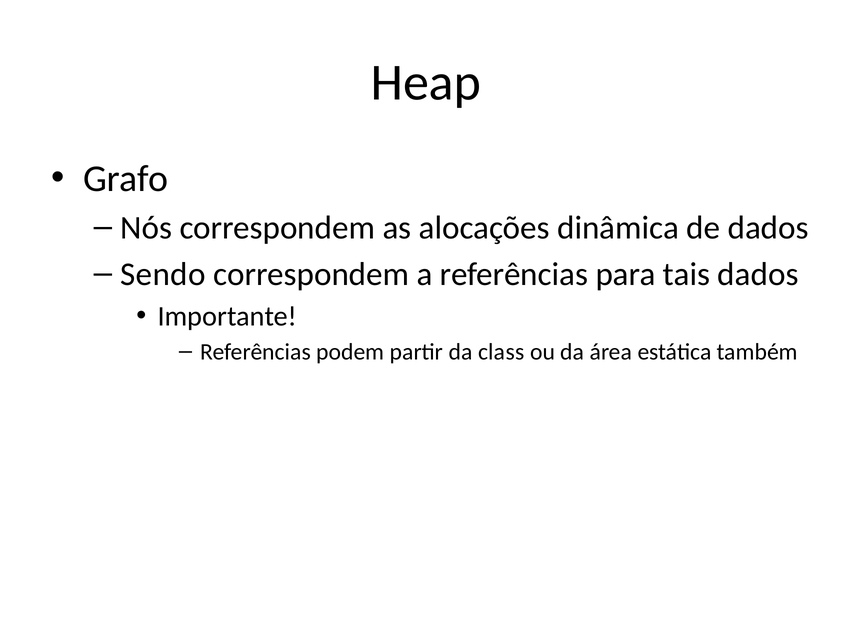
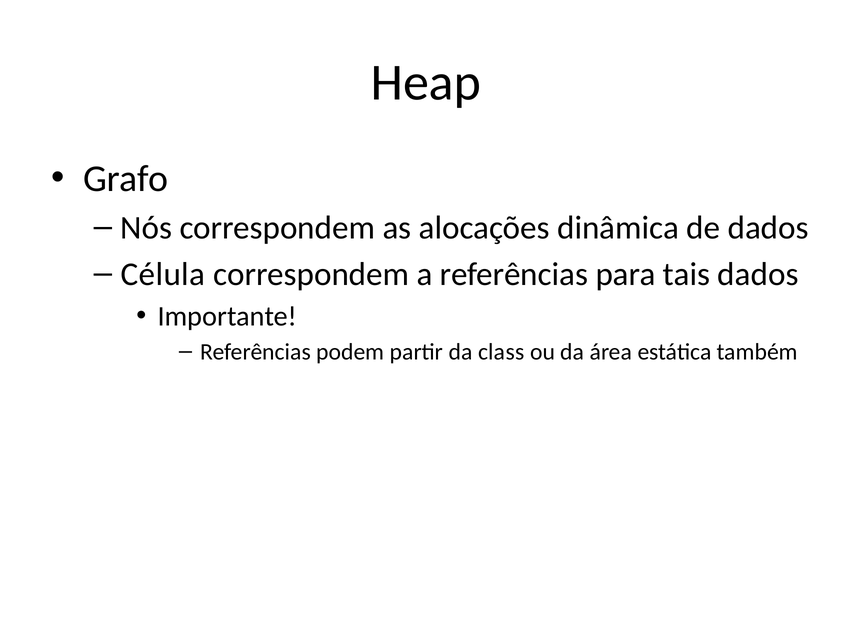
Sendo: Sendo -> Célula (163, 274)
